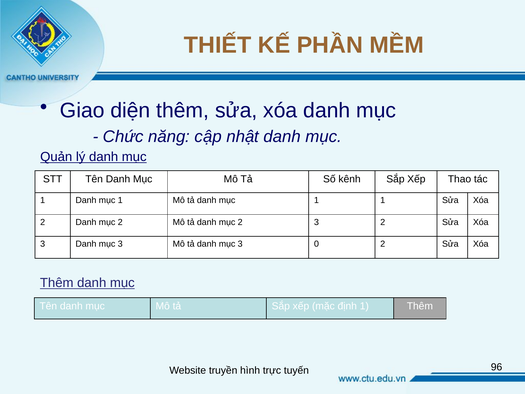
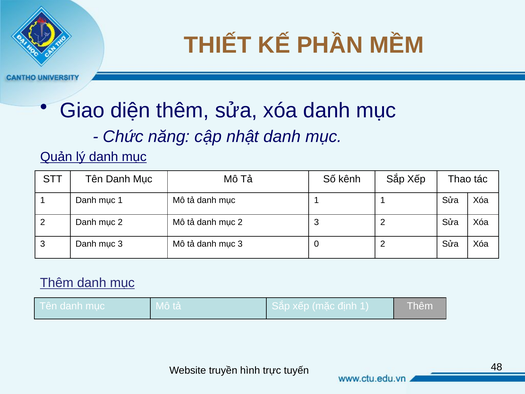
96: 96 -> 48 (497, 367)
